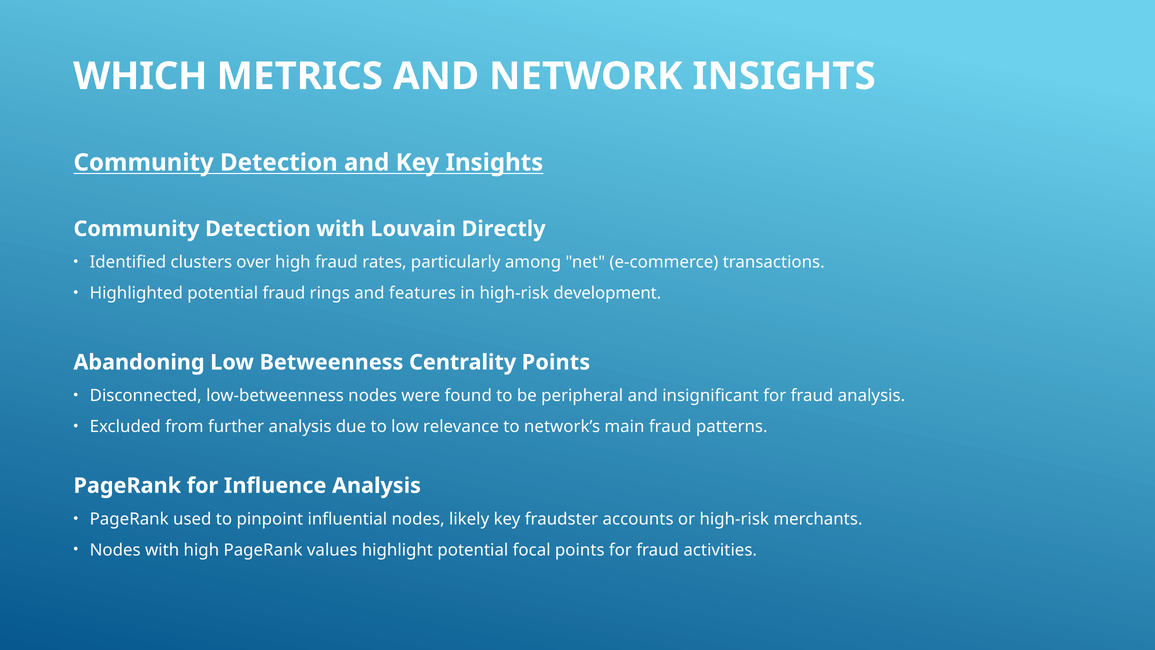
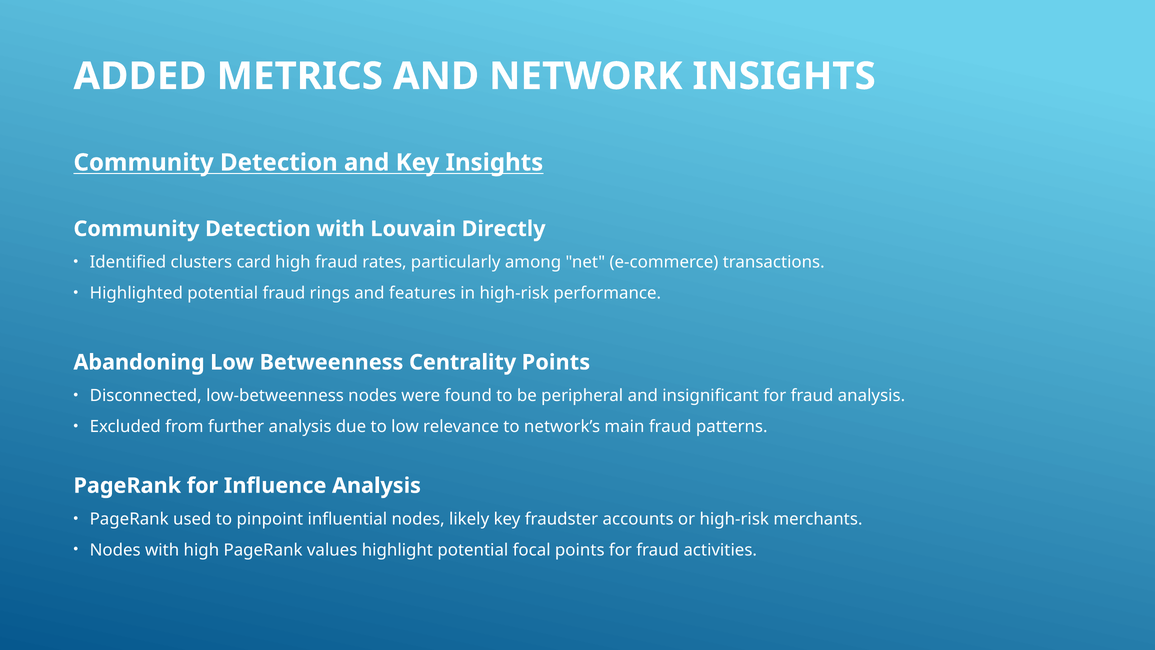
WHICH: WHICH -> ADDED (140, 76)
over: over -> card (254, 262)
development: development -> performance (607, 293)
